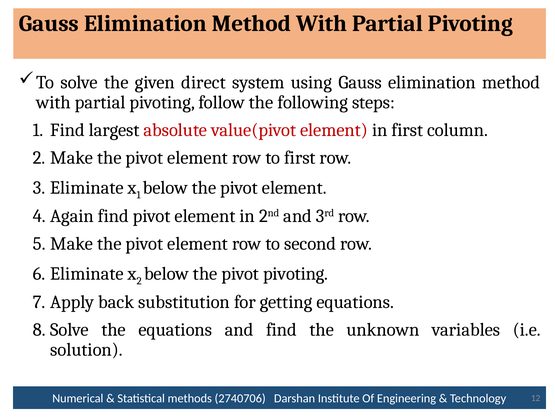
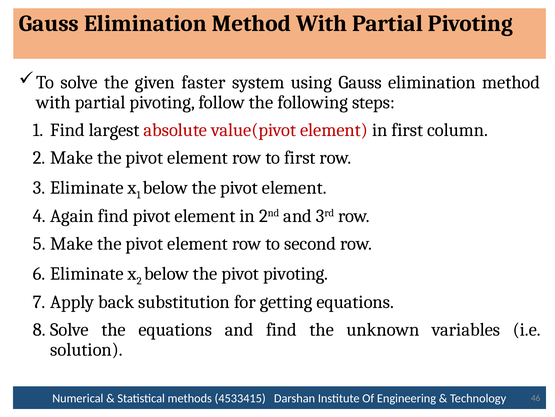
direct: direct -> faster (204, 82)
2740706: 2740706 -> 4533415 (240, 398)
12: 12 -> 46 (536, 397)
